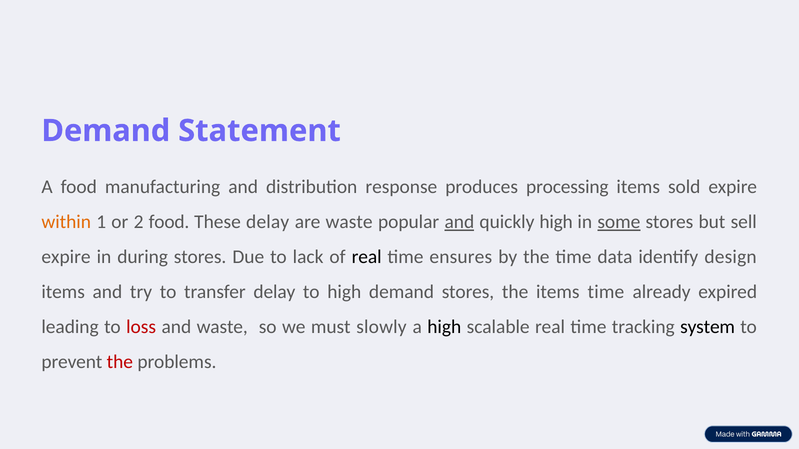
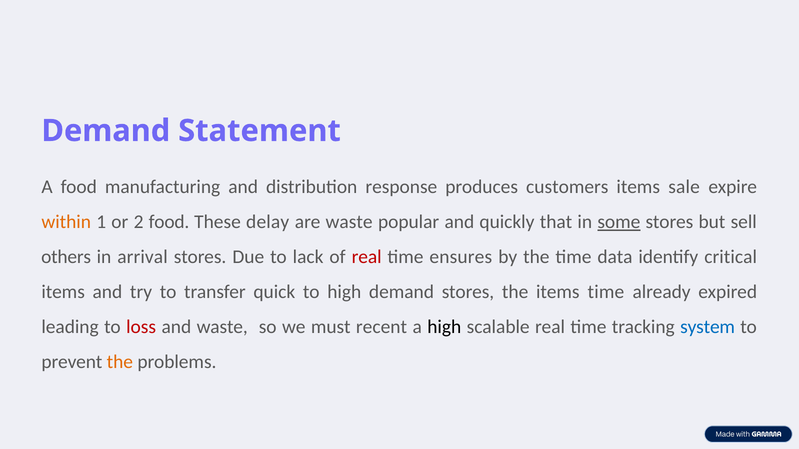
processing: processing -> customers (567, 187)
sold: sold -> sale (684, 187)
and underline: present -> none (459, 222)
quickly high: high -> that (556, 222)
expire: expire -> others (66, 257)
during: during -> arrival (143, 257)
real colour: black -> red (367, 257)
design: design -> critical (731, 257)
transfer delay: delay -> quick (274, 292)
slowly: slowly -> recent (382, 327)
system colour: black -> blue (708, 327)
the colour: red -> orange (120, 362)
